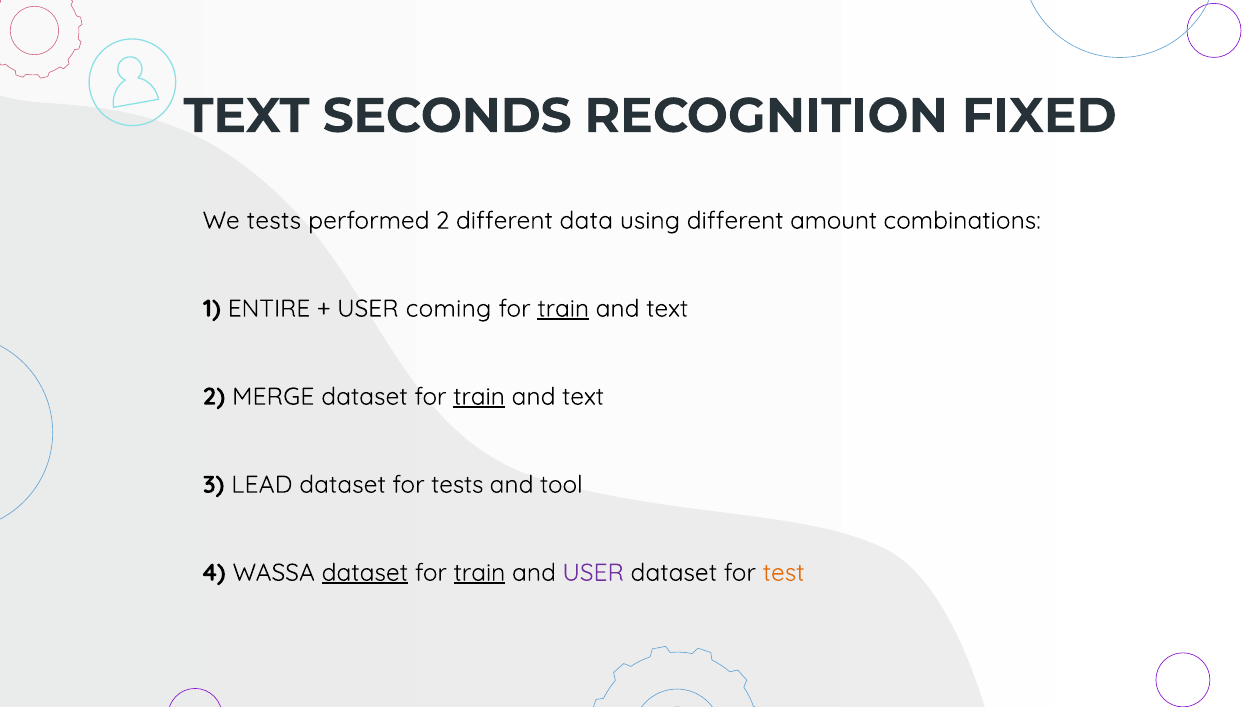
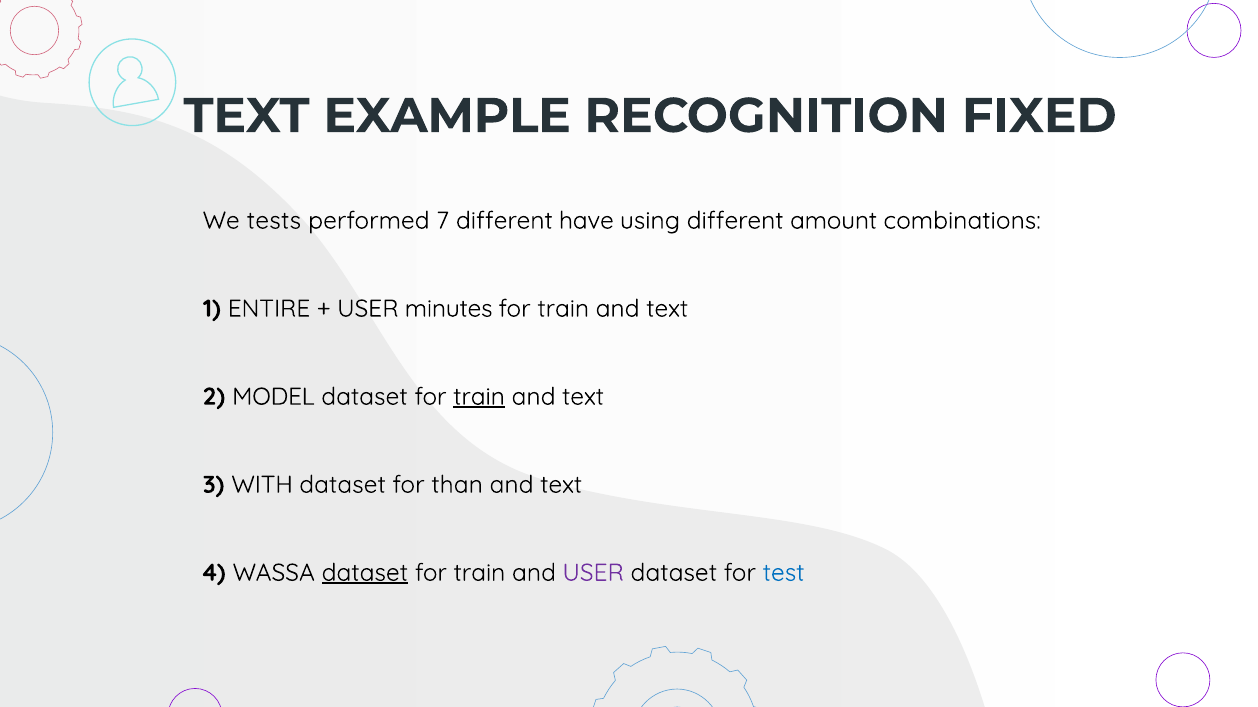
SECONDS: SECONDS -> EXAMPLE (447, 116)
performed 2: 2 -> 7 (443, 221)
data: data -> have (586, 221)
coming: coming -> minutes (449, 309)
train underline: present -> none (563, 309)
MERGE: MERGE -> MODEL (273, 397)
LEAD: LEAD -> WITH (262, 485)
for tests: tests -> than (457, 485)
tool: tool -> text (561, 485)
train underline: present -> none (479, 573)
test colour: orange -> blue (784, 573)
